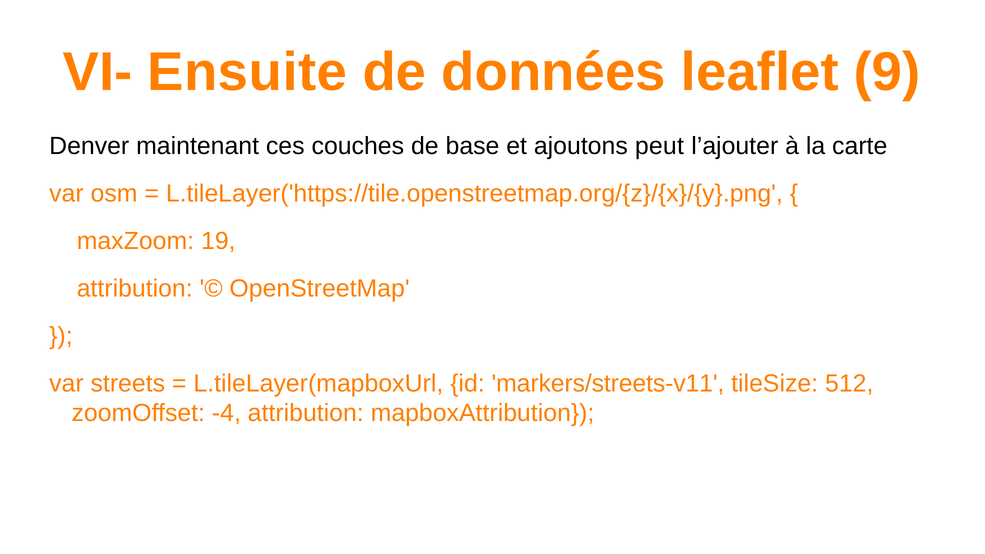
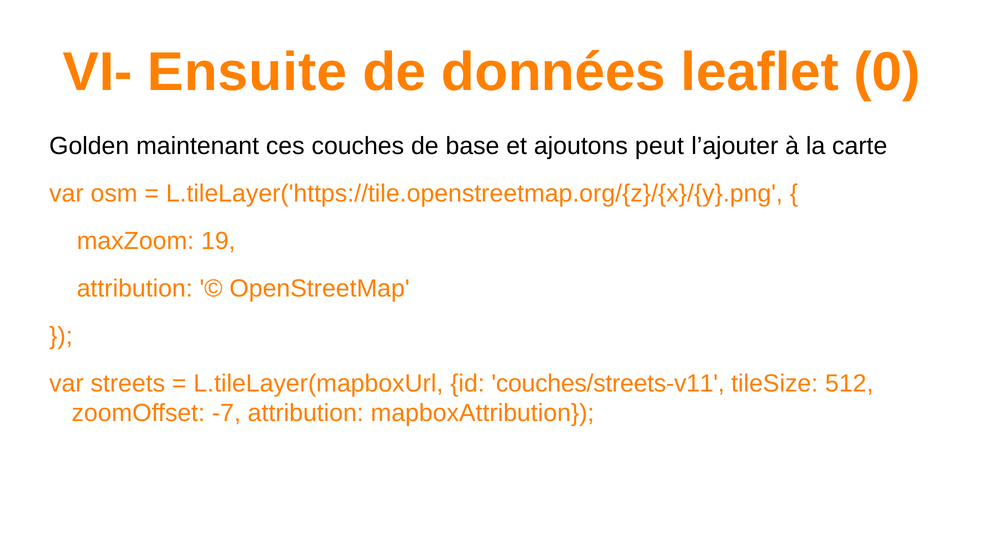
9: 9 -> 0 (887, 72)
Denver: Denver -> Golden (89, 146)
markers/streets-v11: markers/streets-v11 -> couches/streets-v11 (608, 383)
-4: -4 -> -7 (226, 413)
